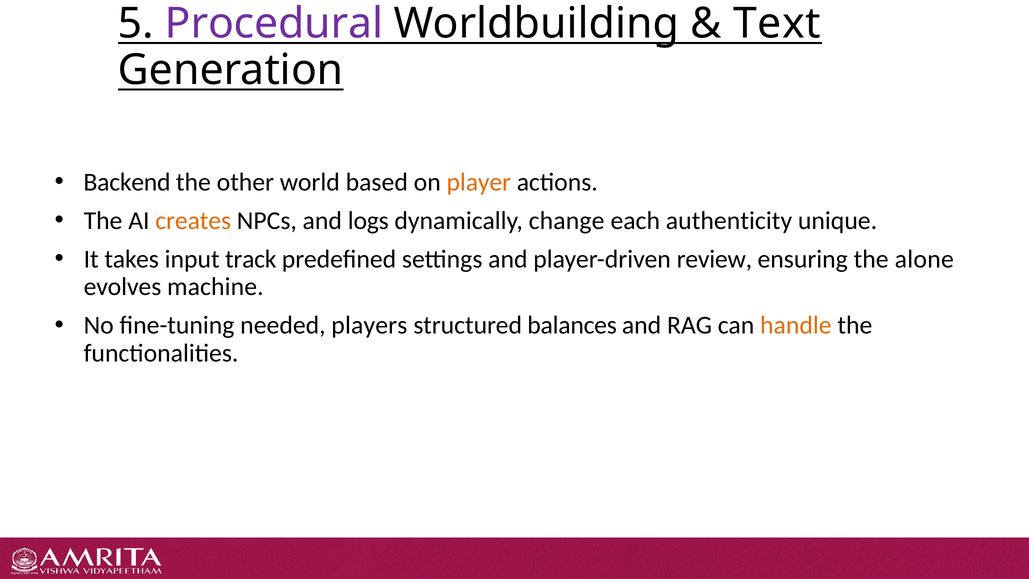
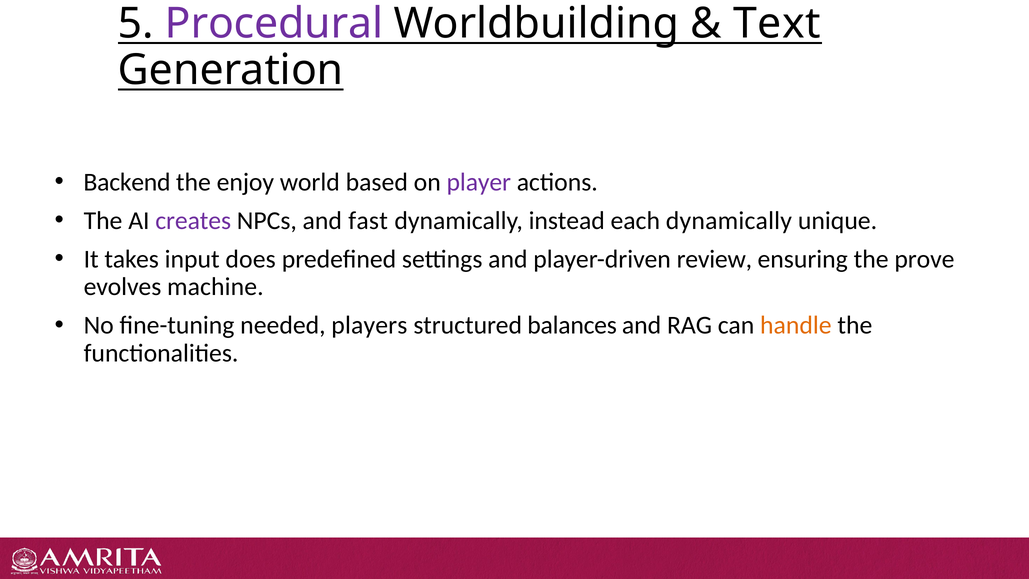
other: other -> enjoy (245, 182)
player colour: orange -> purple (479, 182)
creates colour: orange -> purple (193, 220)
logs: logs -> fast (368, 220)
change: change -> instead (567, 220)
each authenticity: authenticity -> dynamically (729, 220)
track: track -> does (251, 259)
alone: alone -> prove (924, 259)
